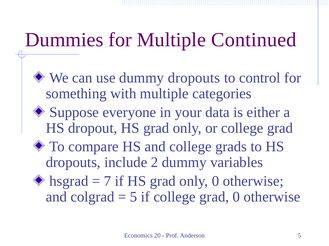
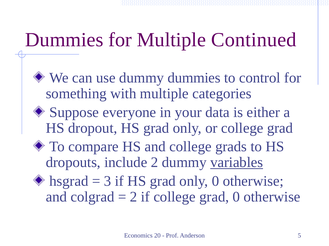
dummy dropouts: dropouts -> dummies (194, 78)
variables underline: none -> present (237, 163)
7: 7 -> 3 (108, 182)
5: 5 -> 2 (134, 197)
